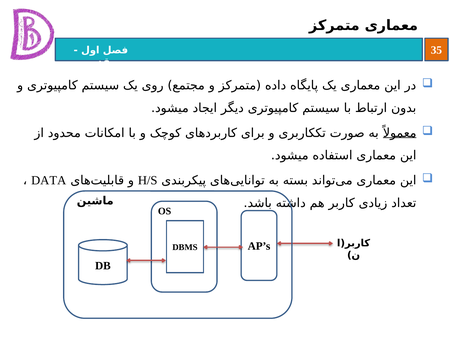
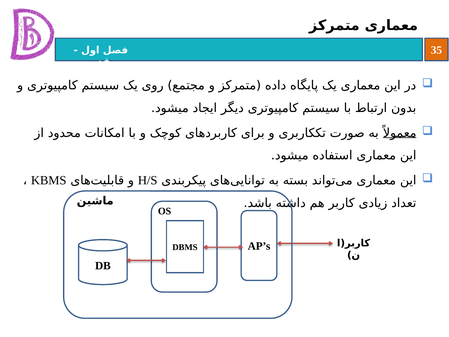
DATA: DATA -> KBMS (49, 180)
